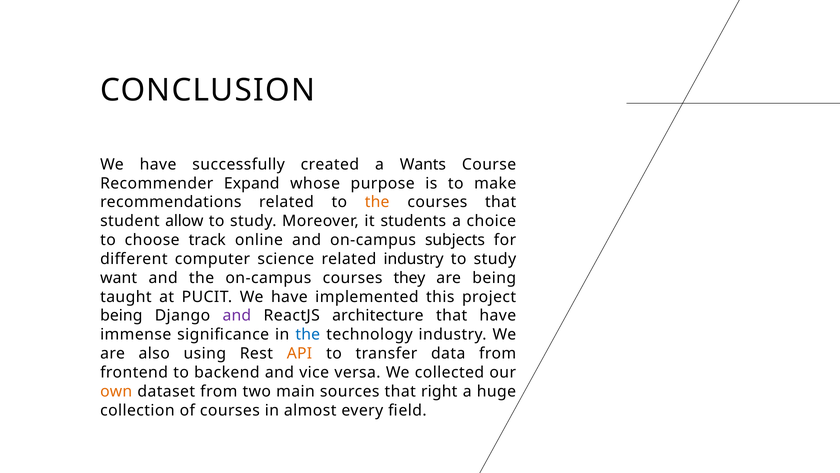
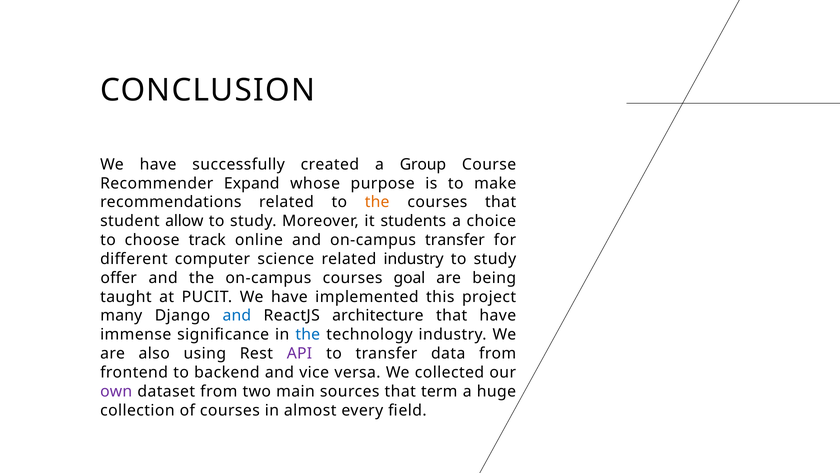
Wants: Wants -> Group (423, 164)
on-campus subjects: subjects -> transfer (455, 240)
want: want -> offer (119, 278)
they: they -> goal (409, 278)
being: being -> many (121, 315)
and colour: purple -> blue (237, 315)
API colour: orange -> purple (299, 353)
own colour: orange -> purple (116, 391)
right: right -> term (439, 391)
